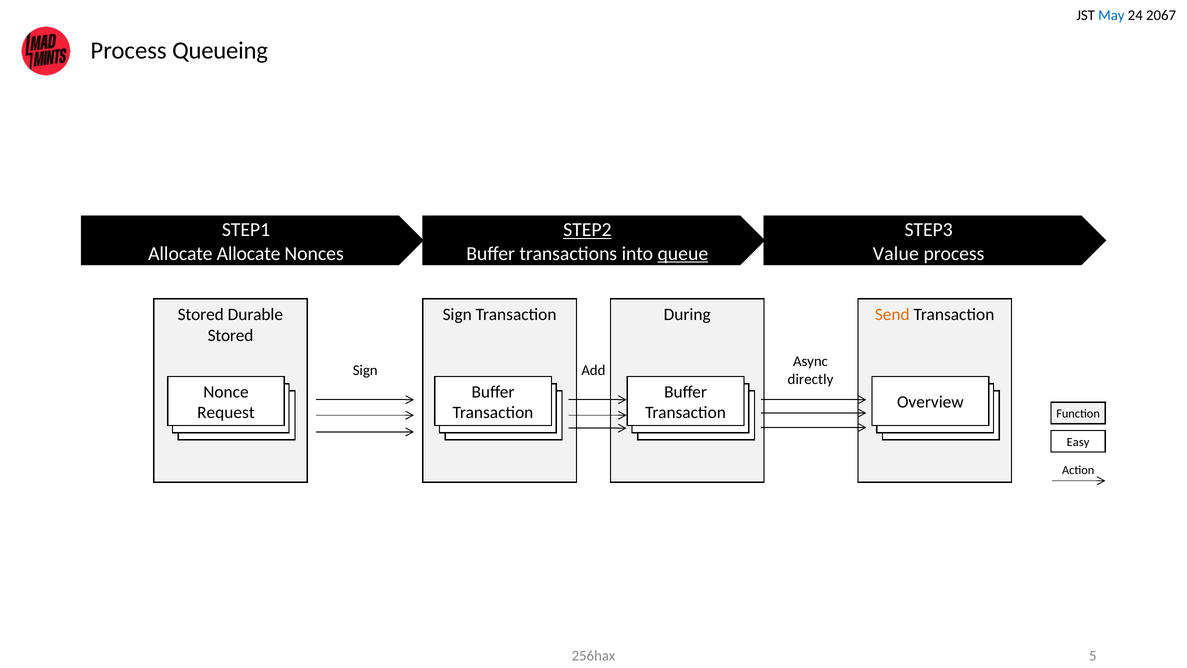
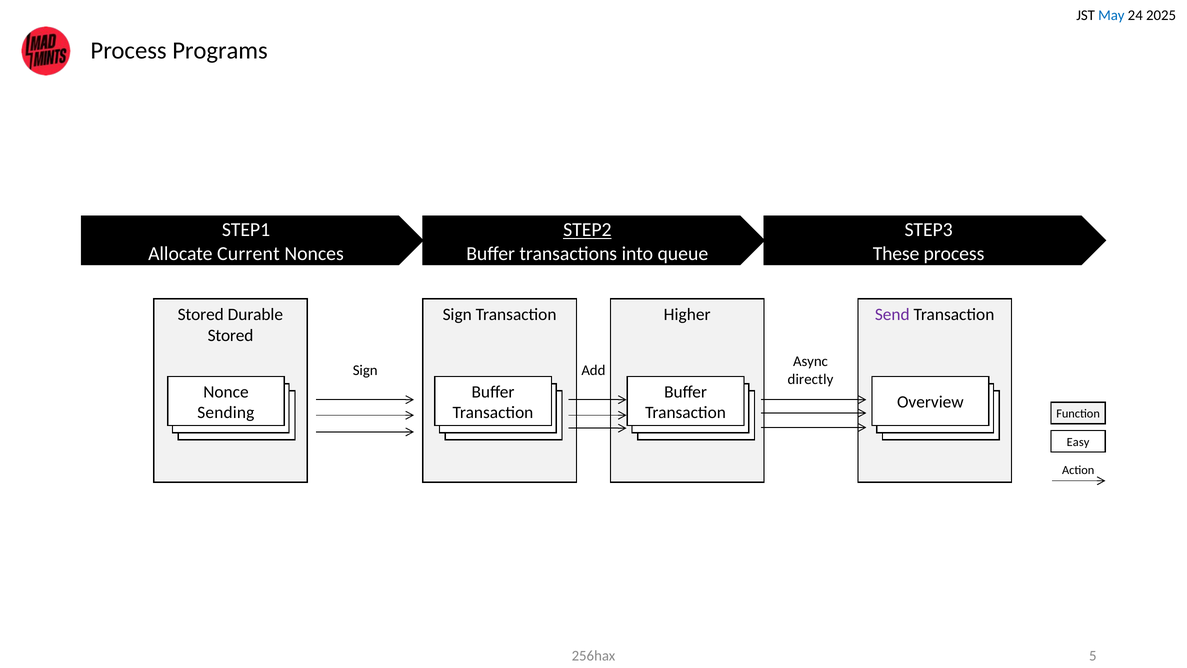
2067: 2067 -> 2025 (1161, 15)
Queueing: Queueing -> Programs (220, 51)
Allocate Allocate: Allocate -> Current (248, 254)
queue underline: present -> none (683, 254)
Value: Value -> These (896, 254)
During: During -> Higher (687, 314)
Send colour: orange -> purple (892, 314)
Request: Request -> Sending (226, 412)
